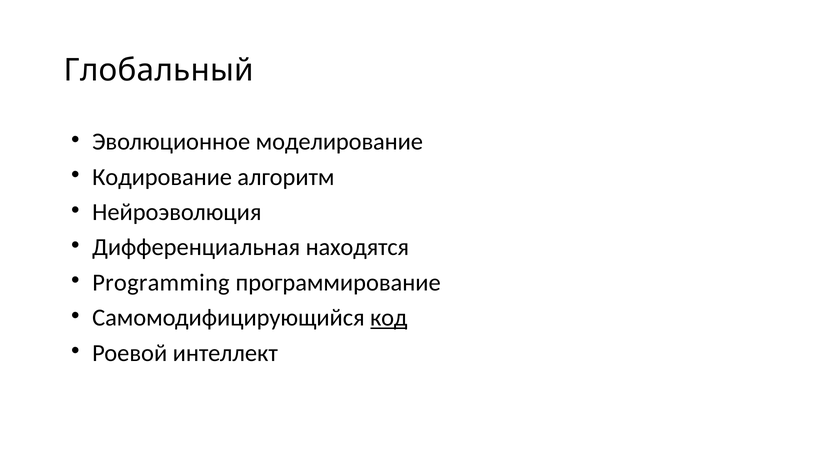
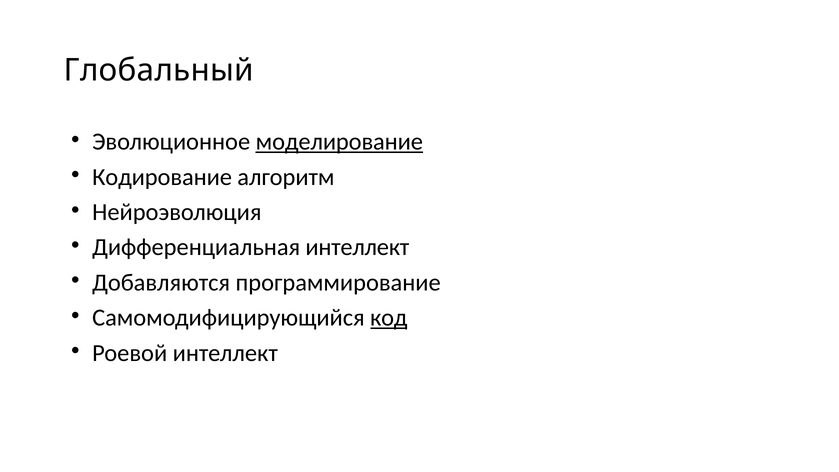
моделирование underline: none -> present (339, 142)
Дифференциальная находятся: находятся -> интеллект (357, 247)
Programming: Programming -> Добавляются (161, 283)
